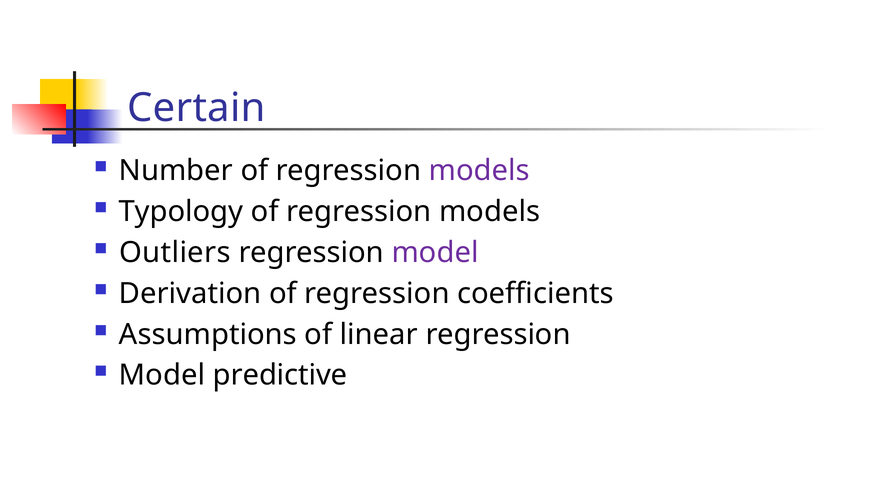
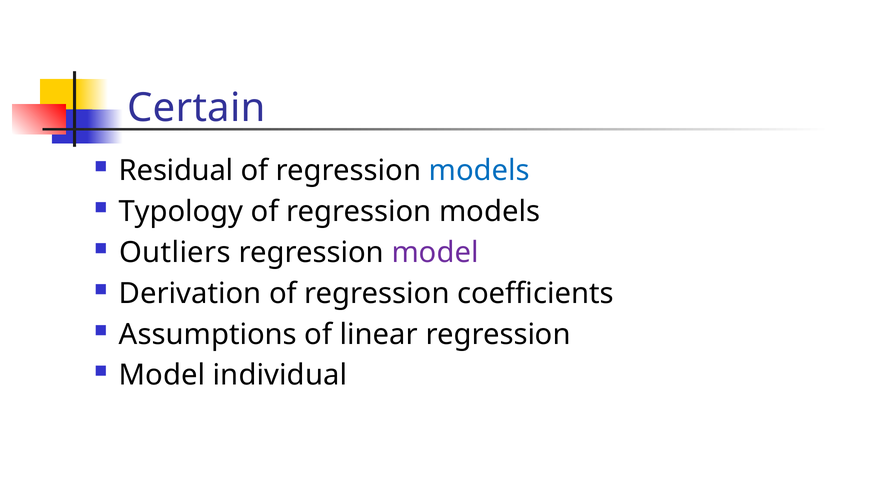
Number: Number -> Residual (176, 171)
models colour: purple -> blue (479, 171)
predictive: predictive -> individual (280, 376)
